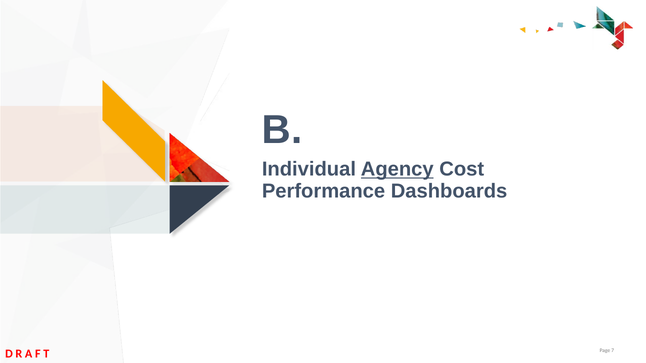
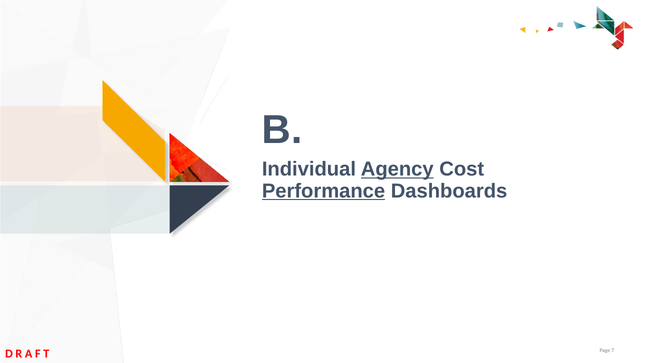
Performance underline: none -> present (324, 191)
